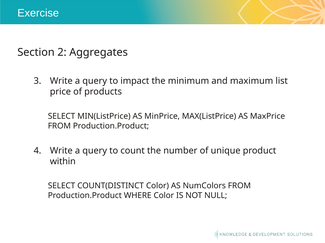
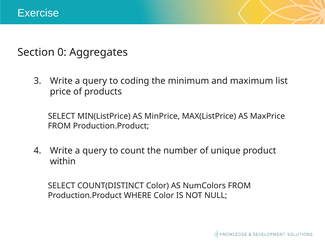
2: 2 -> 0 (62, 52)
impact: impact -> coding (135, 81)
